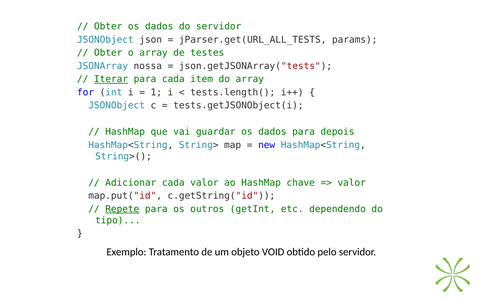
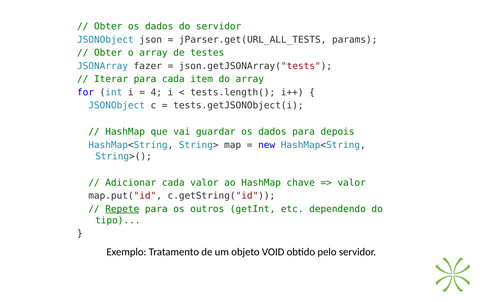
nossa: nossa -> fazer (148, 66)
Iterar underline: present -> none (111, 79)
1: 1 -> 4 (156, 92)
